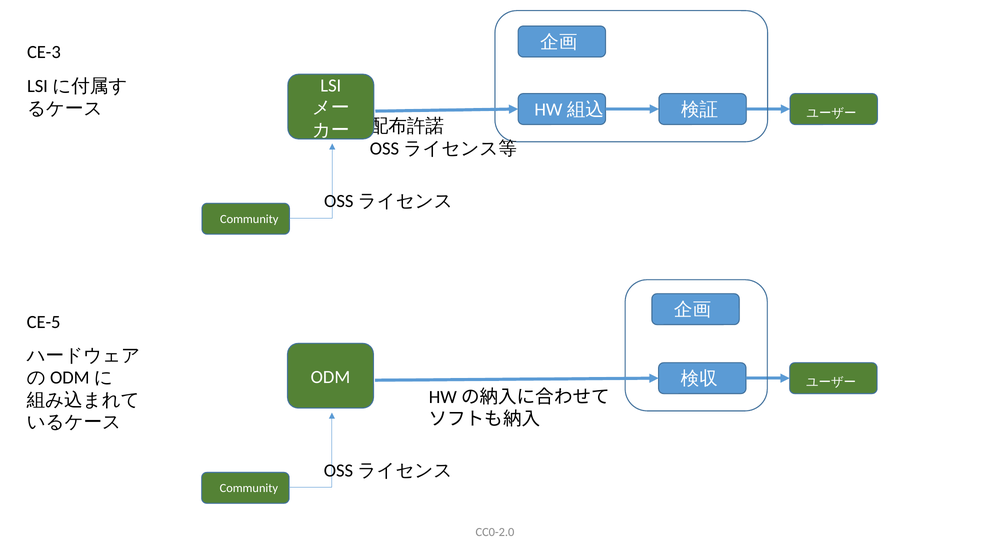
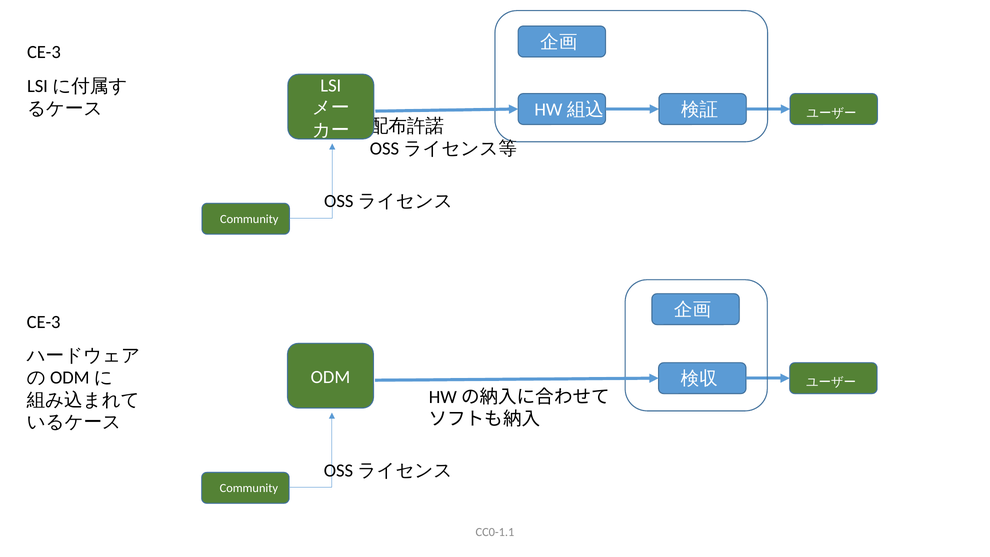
CE-5: CE-5 -> CE-3 (44, 322)
CC0-2.0: CC0-2.0 -> CC0-1.1 (495, 532)
